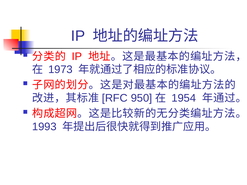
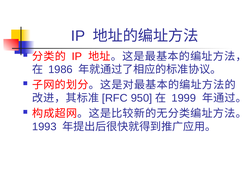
1973: 1973 -> 1986 (60, 70)
1954: 1954 -> 1999 (184, 98)
